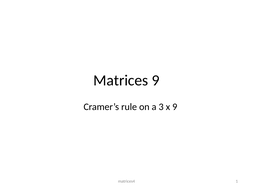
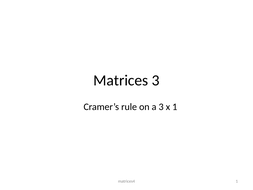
Matrices 9: 9 -> 3 (156, 80)
x 9: 9 -> 1 (175, 107)
